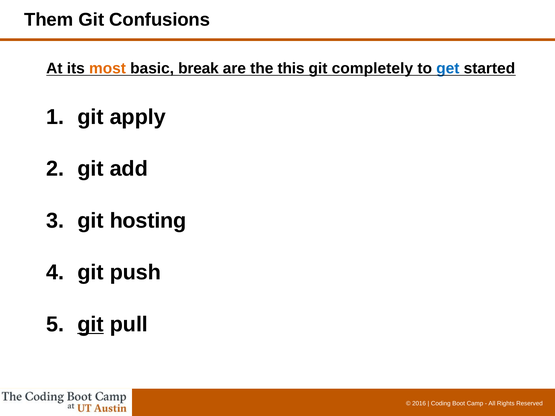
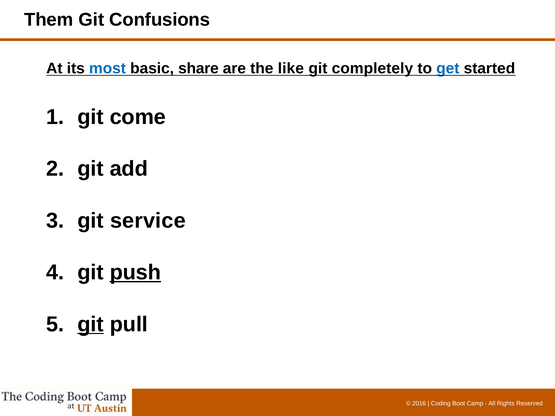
most colour: orange -> blue (107, 69)
break: break -> share (198, 69)
this: this -> like (291, 69)
apply: apply -> come (138, 117)
hosting: hosting -> service (148, 221)
push underline: none -> present (135, 273)
